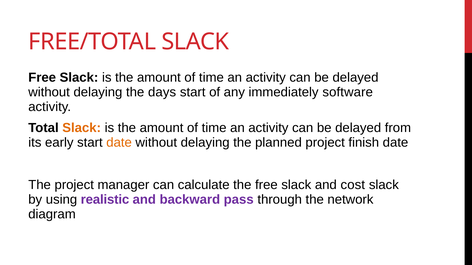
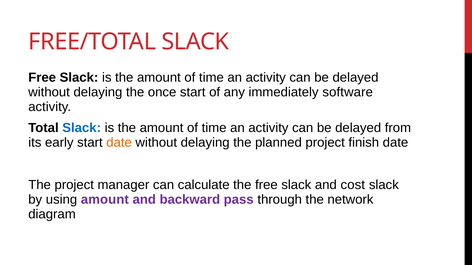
days: days -> once (162, 92)
Slack colour: orange -> blue (82, 128)
using realistic: realistic -> amount (105, 200)
